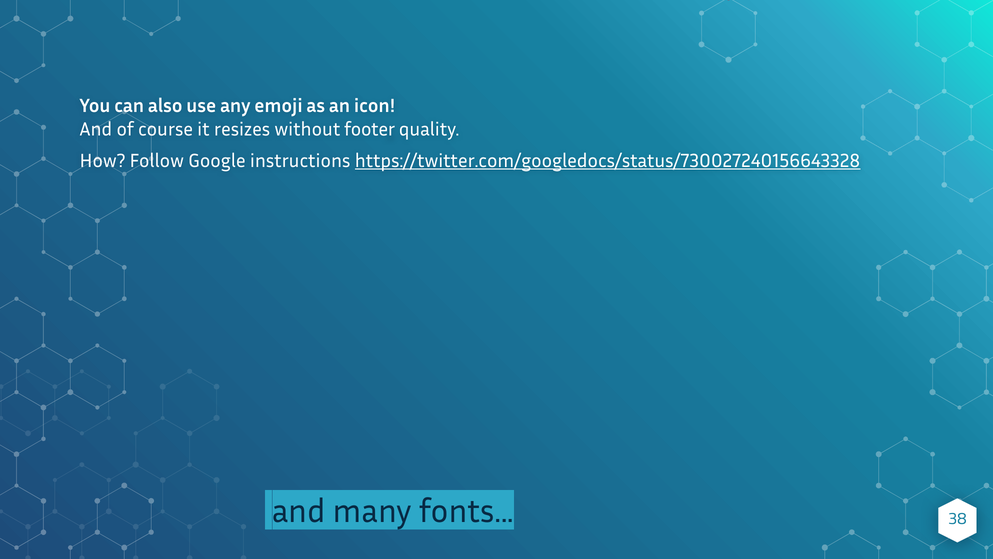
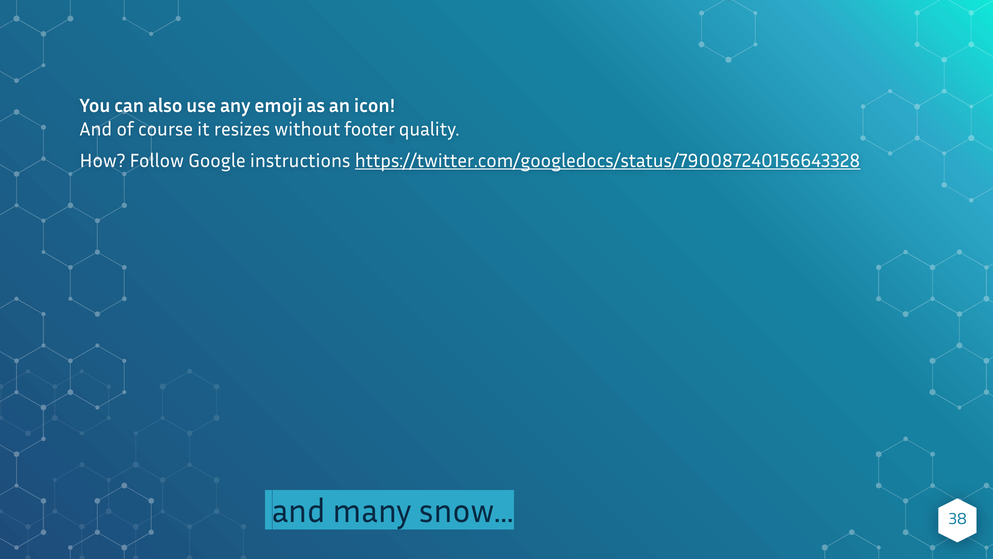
https://twitter.com/googledocs/status/730027240156643328: https://twitter.com/googledocs/status/730027240156643328 -> https://twitter.com/googledocs/status/790087240156643328 (608, 161)
fonts: fonts -> snow (467, 511)
